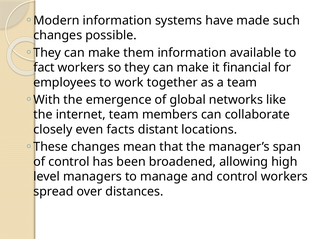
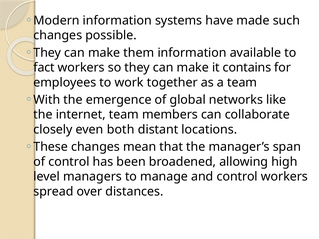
financial: financial -> contains (247, 68)
facts: facts -> both (121, 130)
